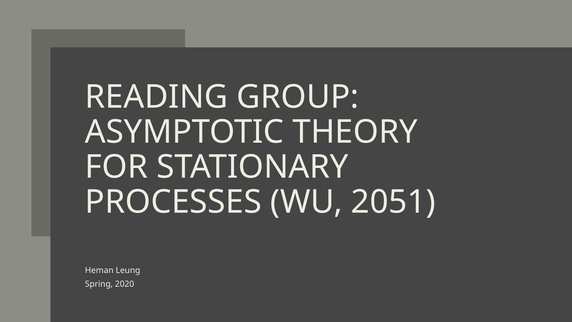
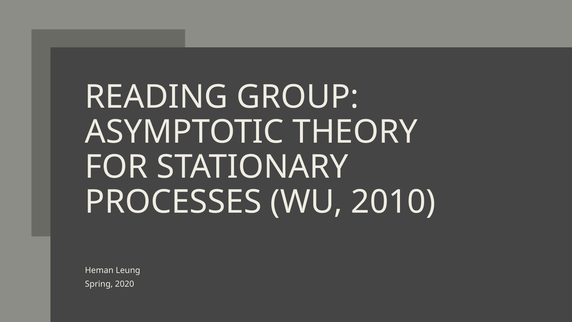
2051: 2051 -> 2010 (393, 202)
